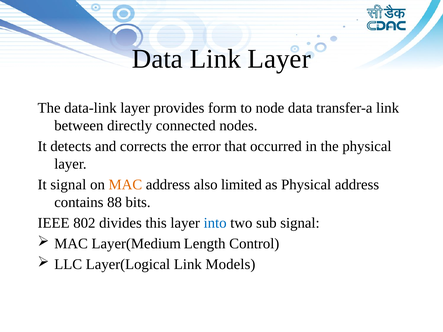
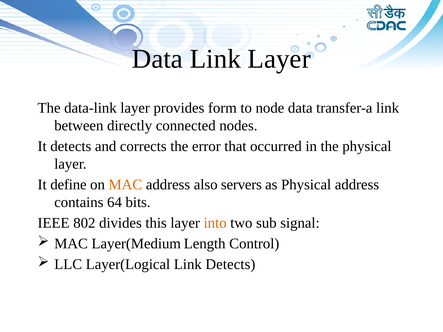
It signal: signal -> define (68, 185)
limited: limited -> servers (241, 185)
88: 88 -> 64 (115, 203)
into colour: blue -> orange (215, 223)
Link Models: Models -> Detects (230, 265)
